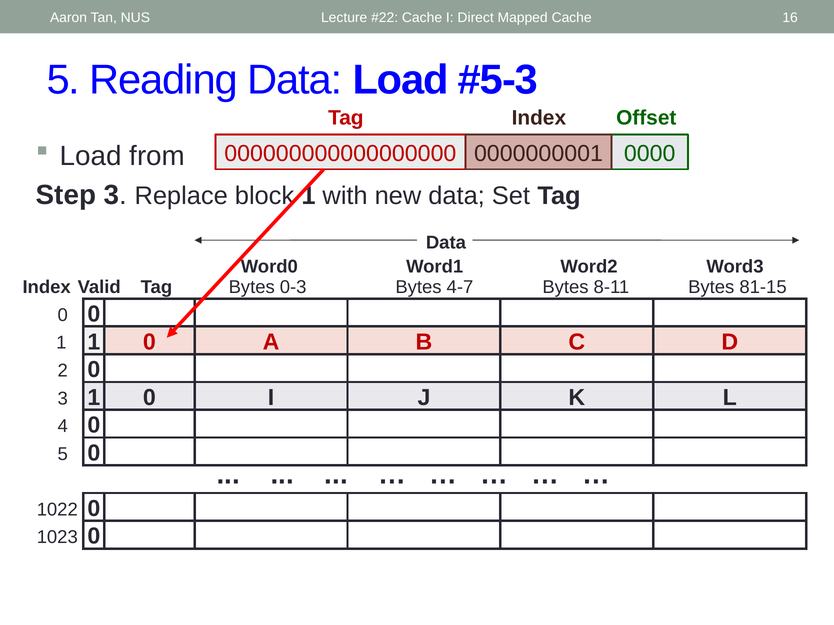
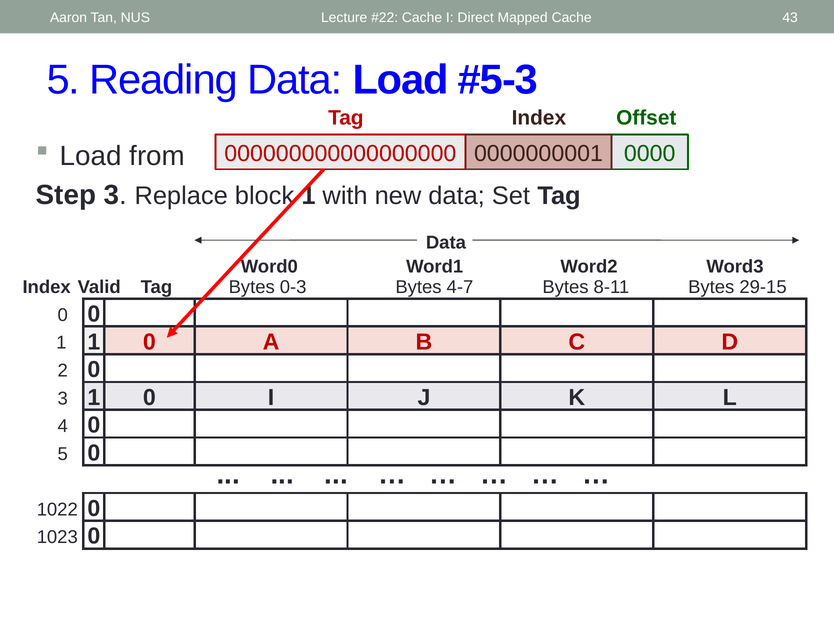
16: 16 -> 43 (790, 18)
81-15: 81-15 -> 29-15 (763, 288)
